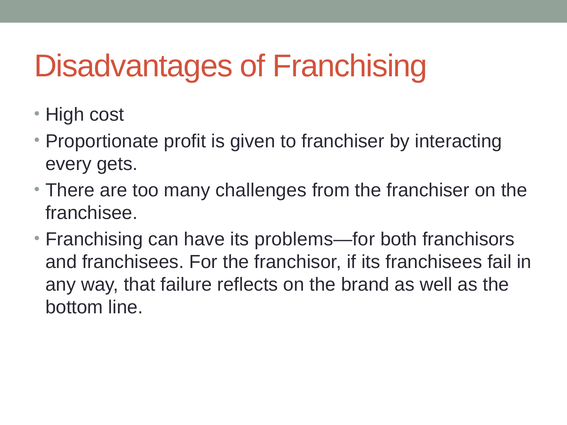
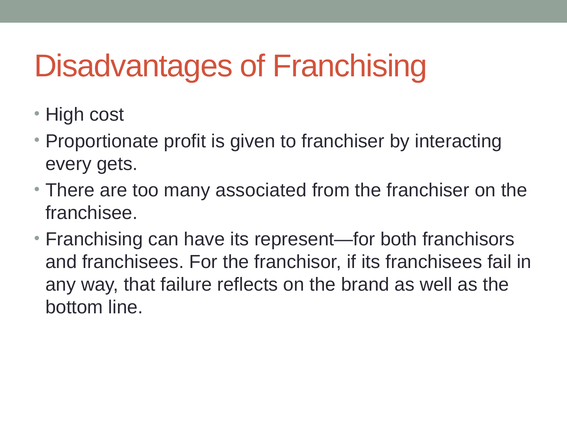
challenges: challenges -> associated (261, 190)
problems—for: problems—for -> represent—for (315, 239)
